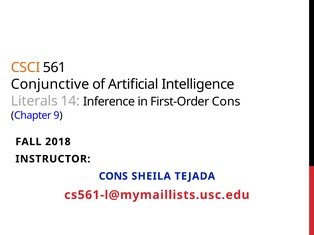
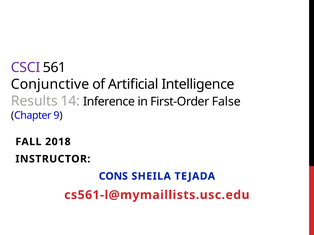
CSCI colour: orange -> purple (26, 68)
Literals: Literals -> Results (34, 101)
First-Order Cons: Cons -> False (226, 102)
